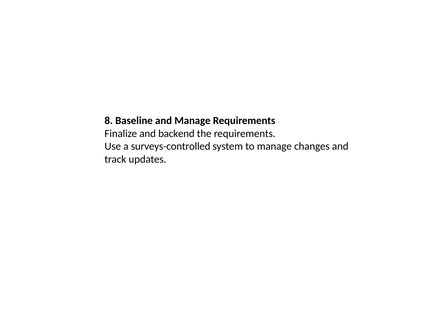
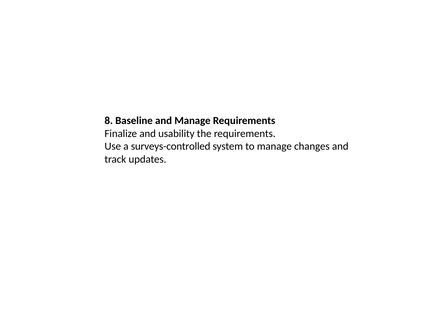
backend: backend -> usability (176, 133)
